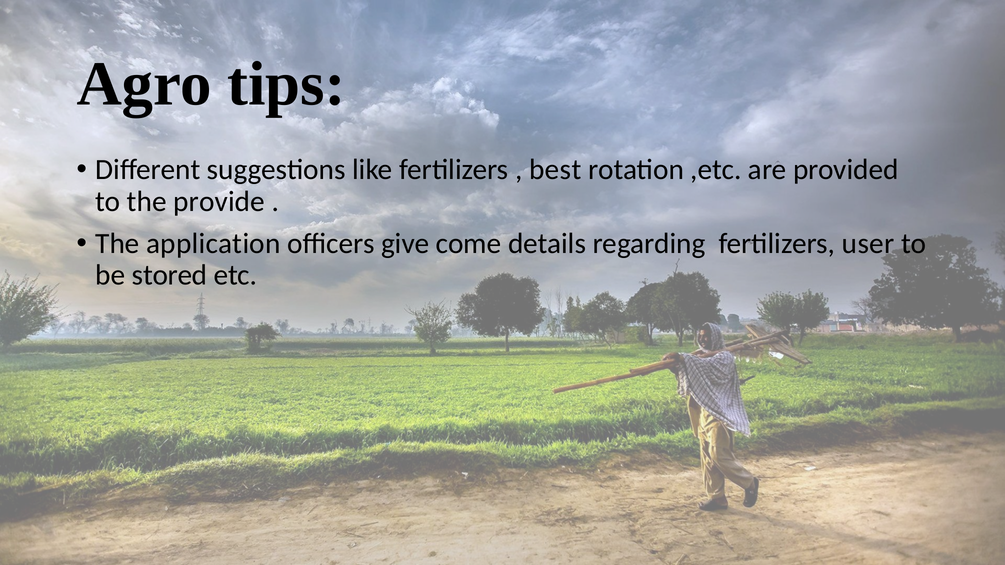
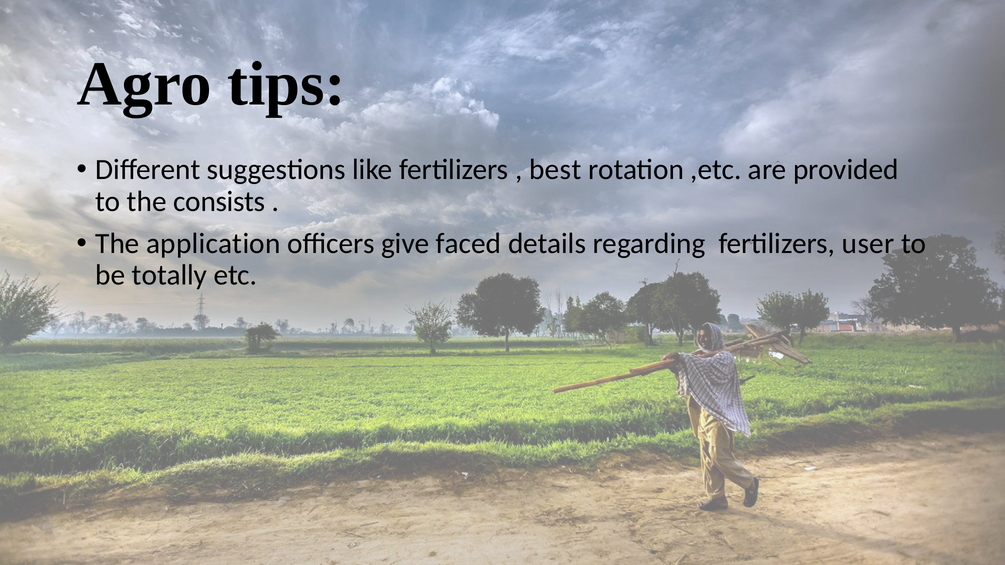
provide: provide -> consists (219, 202)
come: come -> faced (468, 244)
stored: stored -> totally (170, 275)
